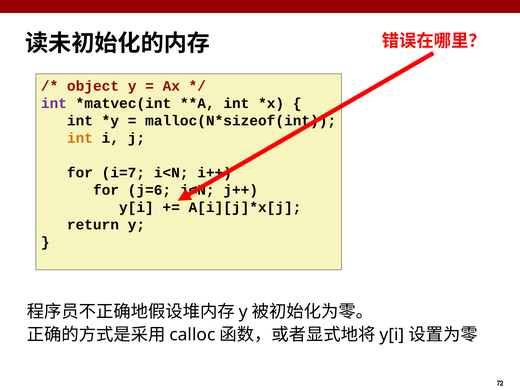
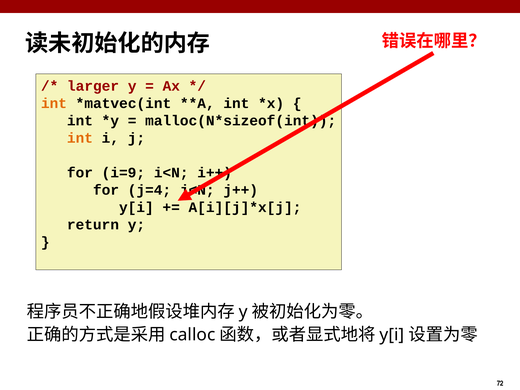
object: object -> larger (93, 86)
int colour: purple -> orange (54, 103)
i=7: i=7 -> i=9 (123, 173)
j=6: j=6 -> j=4 (149, 190)
